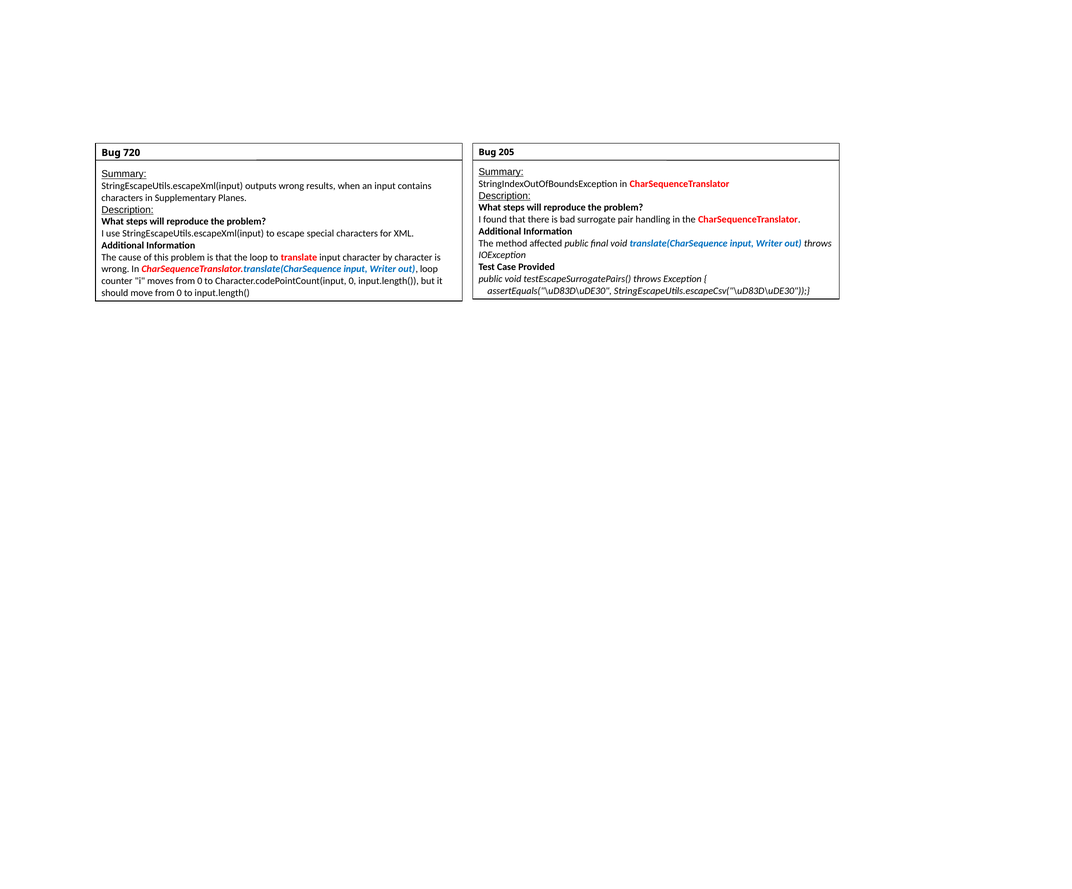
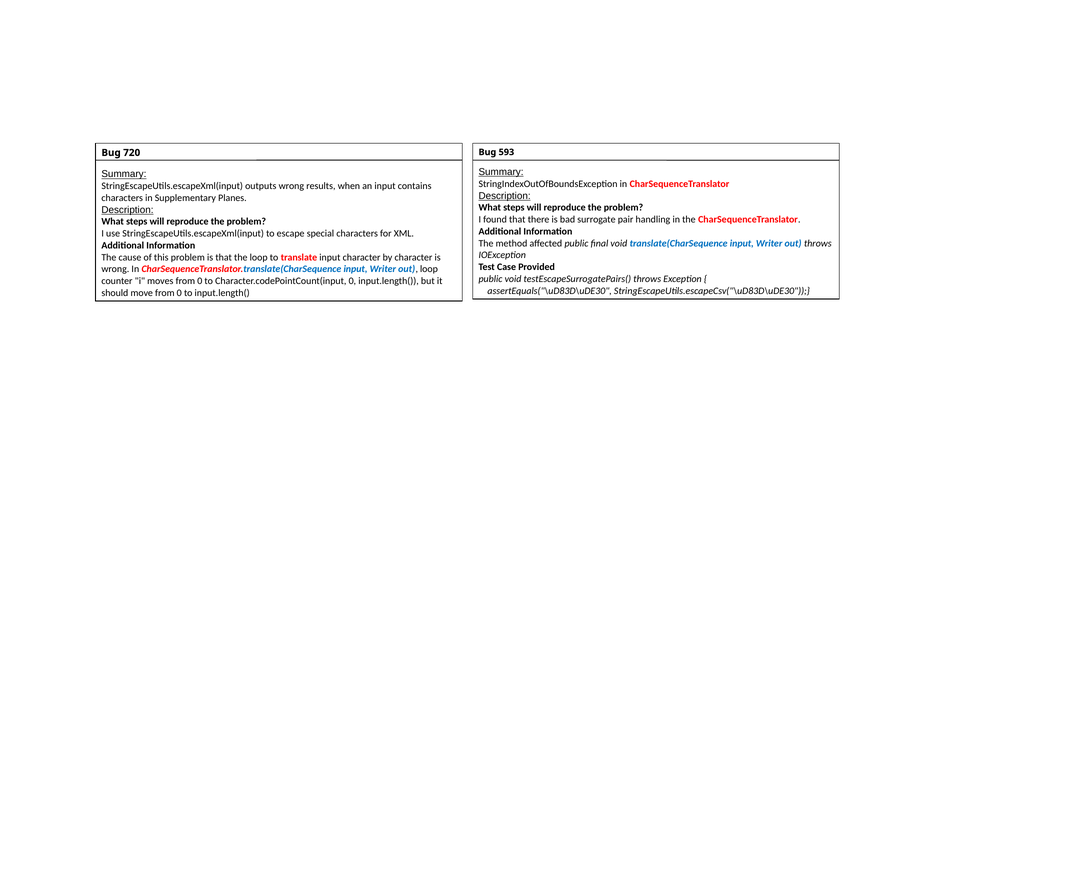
205: 205 -> 593 (506, 152)
